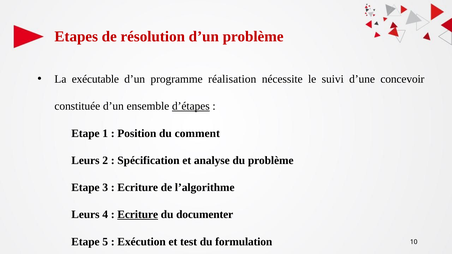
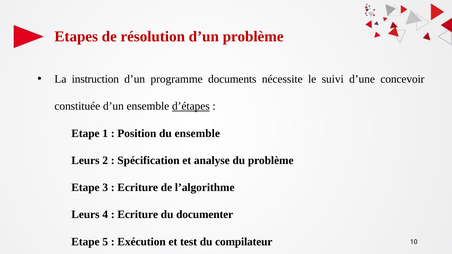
exécutable: exécutable -> instruction (95, 79)
réalisation: réalisation -> documents (232, 79)
du comment: comment -> ensemble (197, 133)
Ecriture underline: present -> none (138, 215)
formulation: formulation -> compilateur (244, 242)
